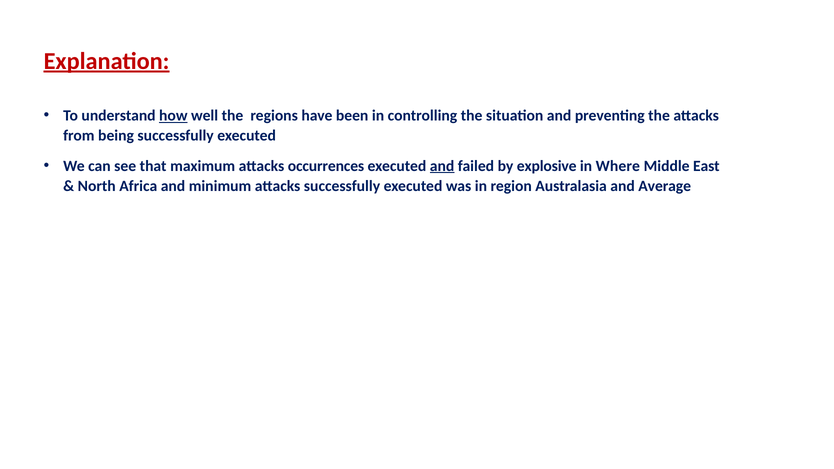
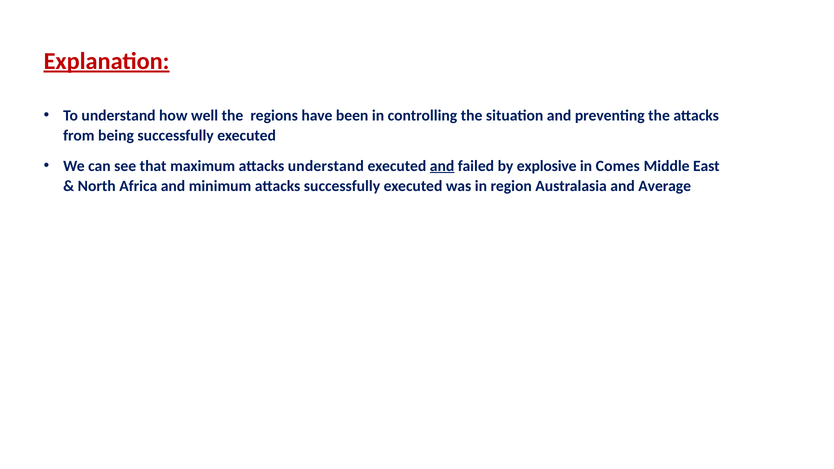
how underline: present -> none (173, 116)
attacks occurrences: occurrences -> understand (326, 166)
Where: Where -> Comes (618, 166)
